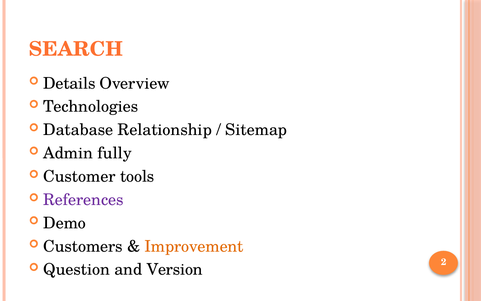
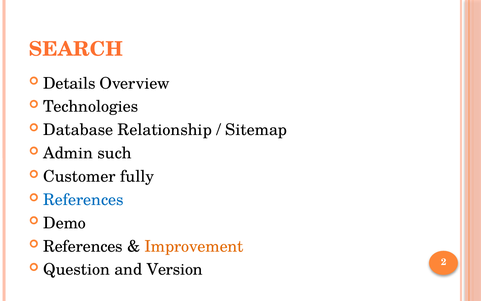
fully: fully -> such (115, 153)
tools: tools -> fully (137, 176)
References colour: purple -> blue (83, 200)
Customers: Customers -> References (83, 246)
